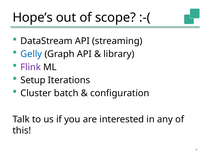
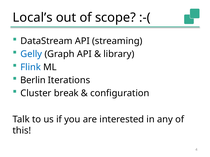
Hope’s: Hope’s -> Local’s (33, 18)
Flink colour: purple -> blue (31, 67)
Setup: Setup -> Berlin (33, 80)
batch: batch -> break (66, 93)
